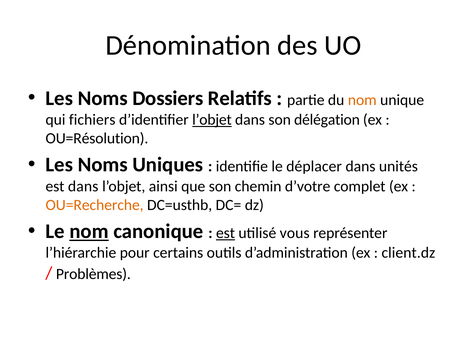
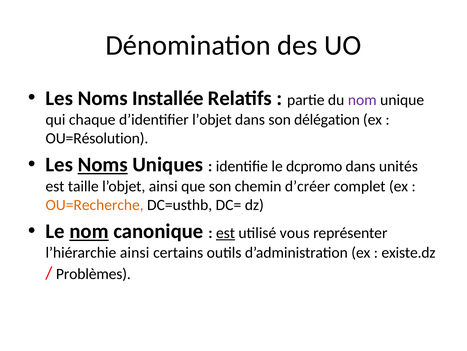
Dossiers: Dossiers -> Installée (168, 98)
nom colour: orange -> purple (362, 100)
fichiers: fichiers -> chaque (92, 119)
l’objet underline: present -> none (212, 119)
Noms underline: none -> present (103, 164)
déplacer: déplacer -> dcpromo (314, 166)
est dans: dans -> taille (83, 186)
d’votre: d’votre -> d’créer (308, 186)
l’hiérarchie pour: pour -> ainsi (135, 252)
client.dz: client.dz -> existe.dz (409, 252)
